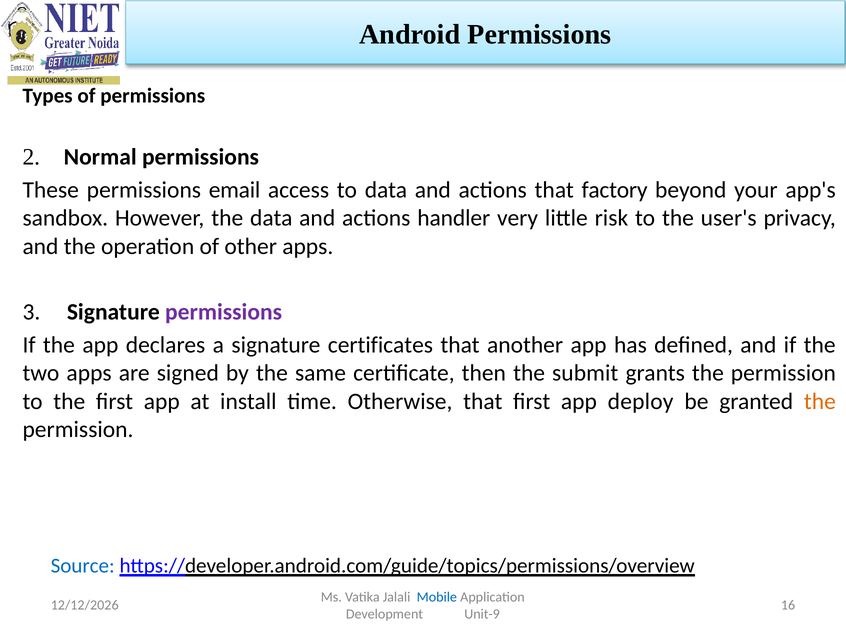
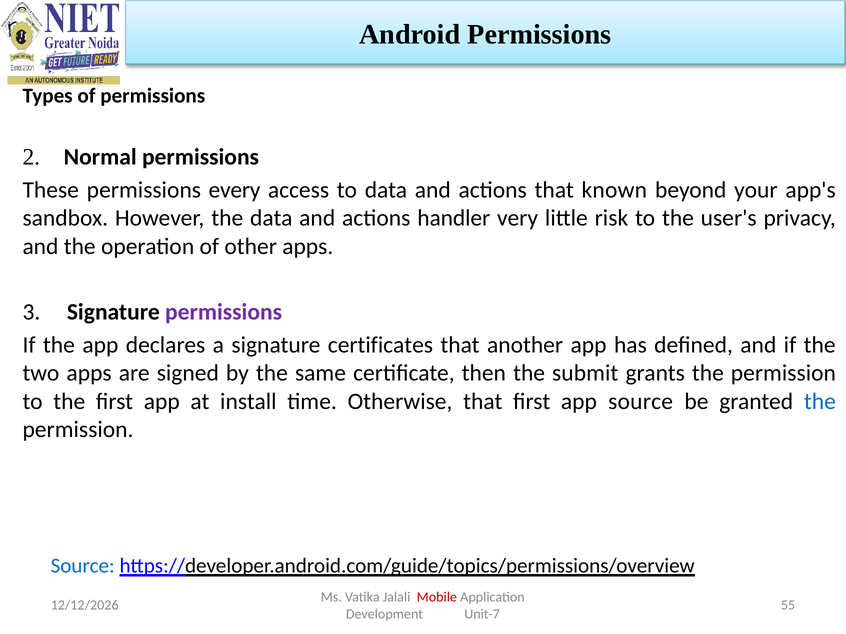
email: email -> every (235, 190)
factory: factory -> known (614, 190)
app deploy: deploy -> source (641, 402)
the colour: orange -> blue (820, 402)
Mobile colour: blue -> red (437, 597)
16: 16 -> 55 (788, 606)
Unit-9: Unit-9 -> Unit-7 (482, 614)
